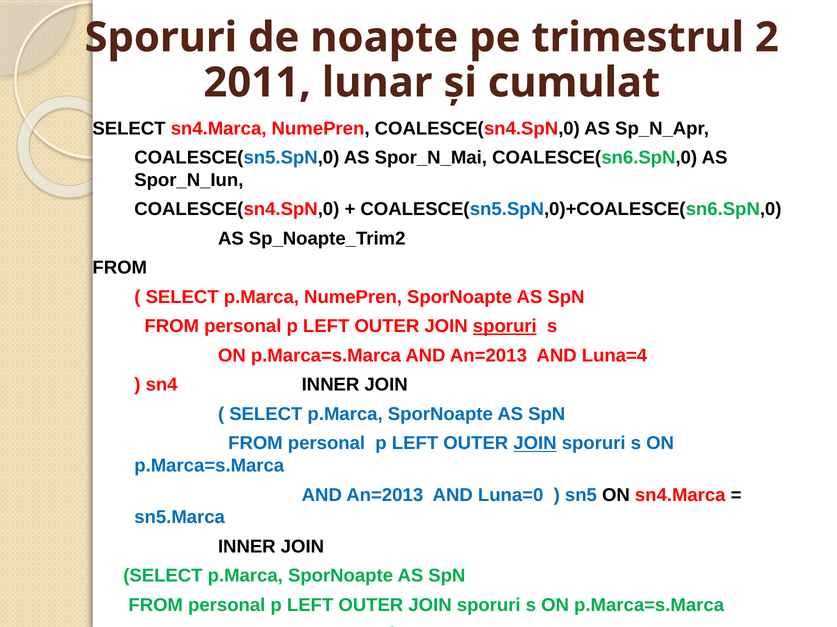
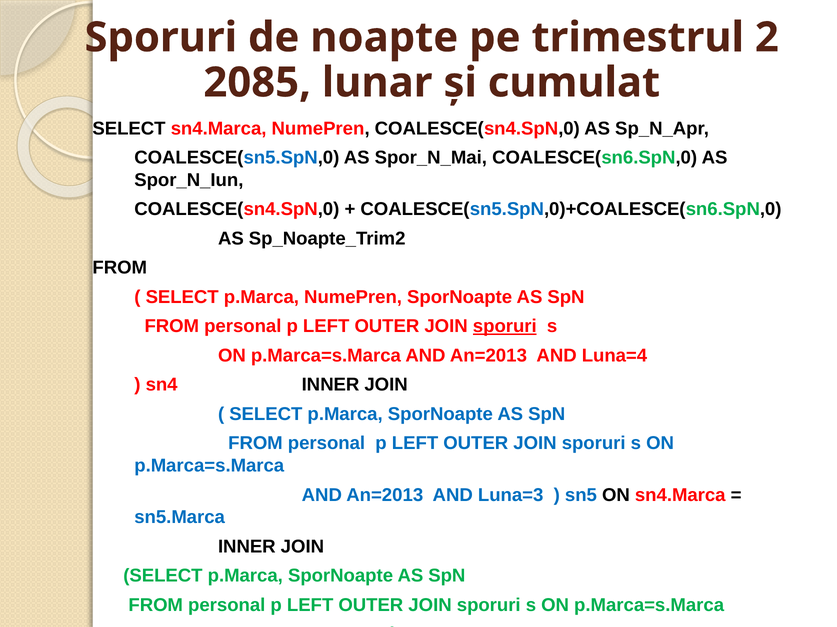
2011: 2011 -> 2085 (257, 83)
JOIN underline: present -> none (535, 444)
Luna=0: Luna=0 -> Luna=3 (511, 495)
